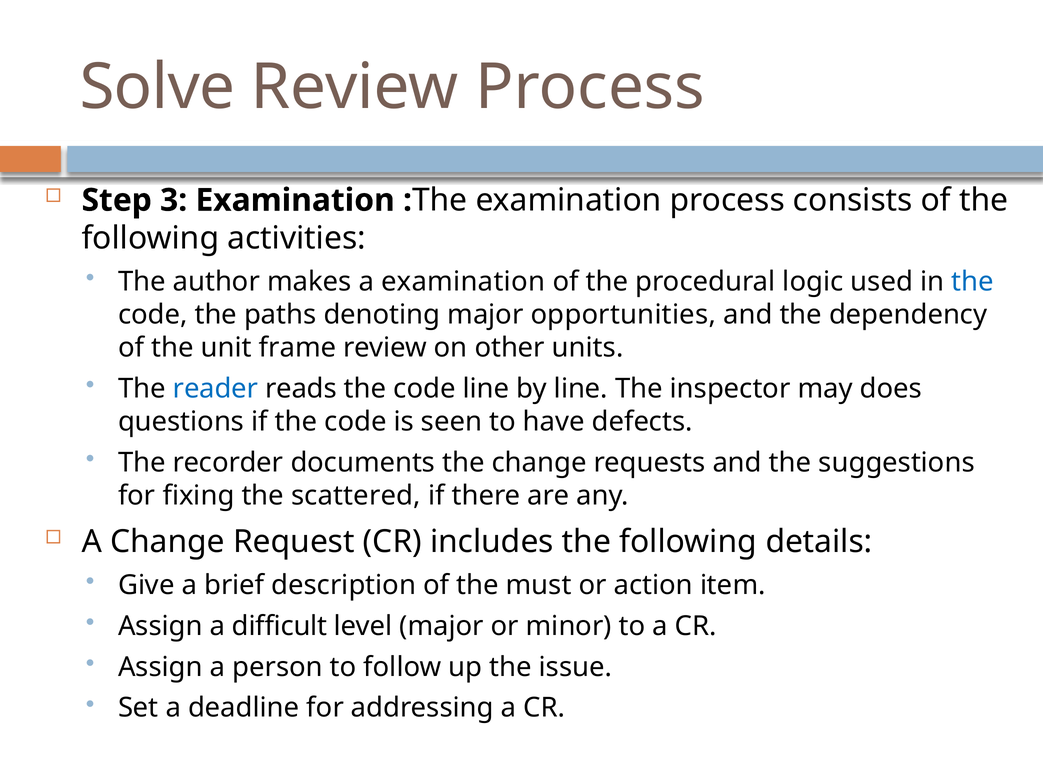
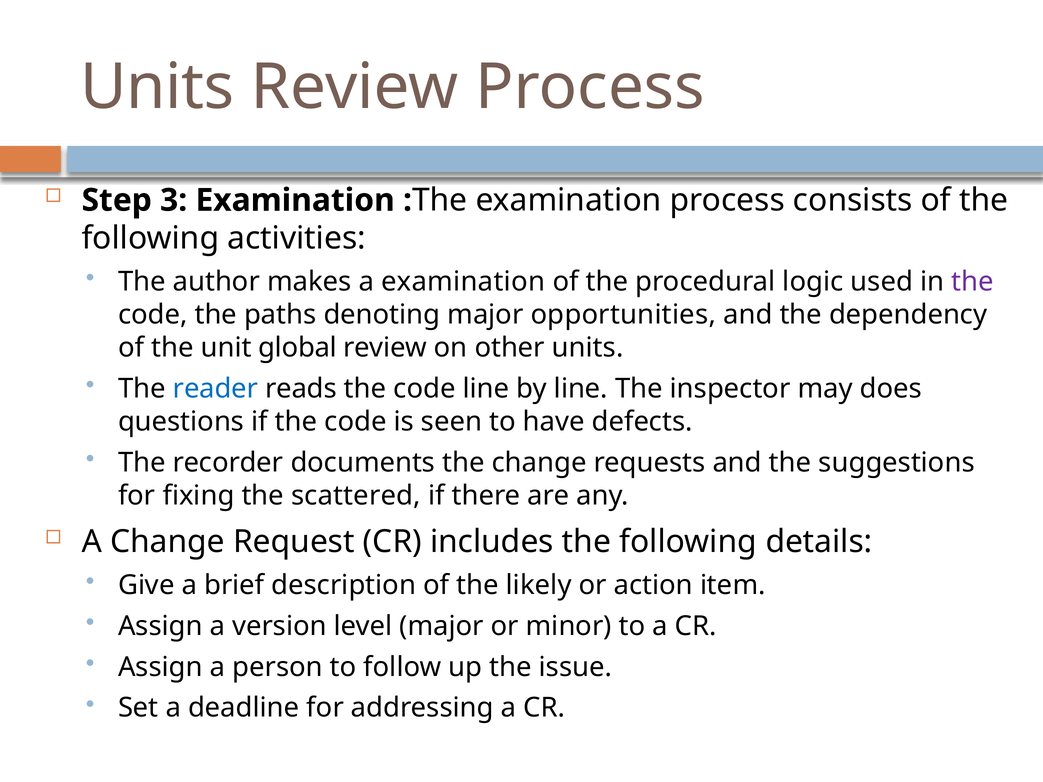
Solve: Solve -> Units (157, 87)
the colour: blue -> purple (972, 282)
frame: frame -> global (298, 348)
must: must -> likely (539, 585)
difficult: difficult -> version (279, 626)
